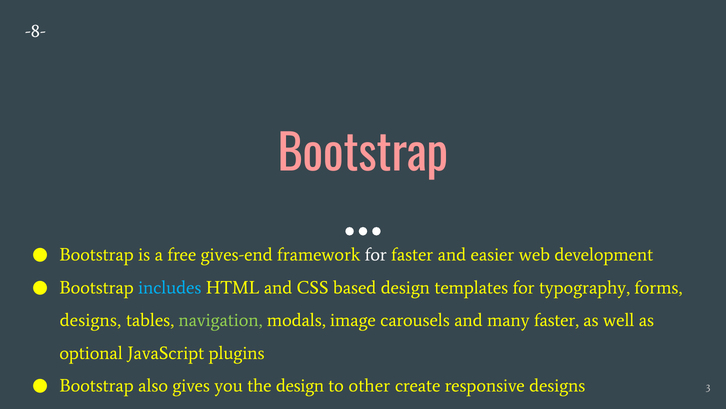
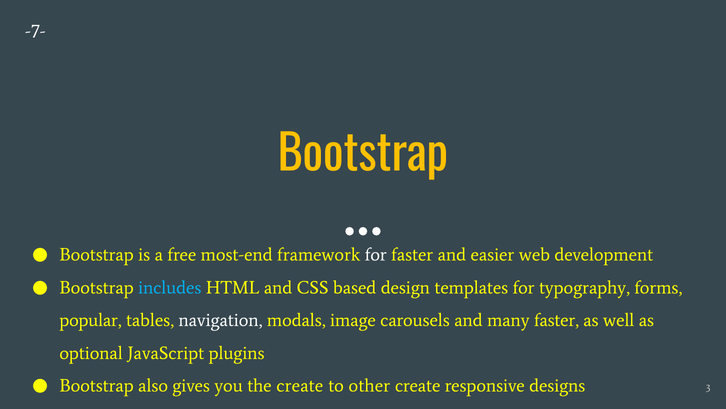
-8-: -8- -> -7- (35, 31)
Bootstrap colour: pink -> yellow (363, 154)
gives-end: gives-end -> most-end (237, 254)
designs: designs -> popular (91, 320)
navigation colour: light green -> white (220, 320)
the design: design -> create (300, 385)
